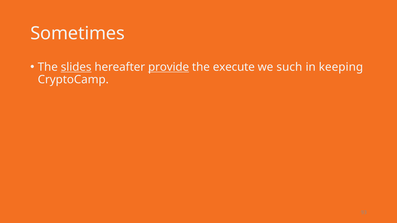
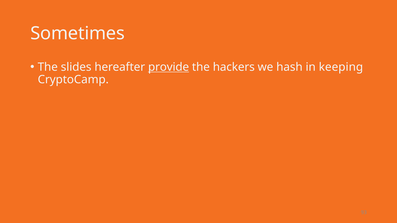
slides underline: present -> none (76, 67)
execute: execute -> hackers (234, 67)
such: such -> hash (289, 67)
